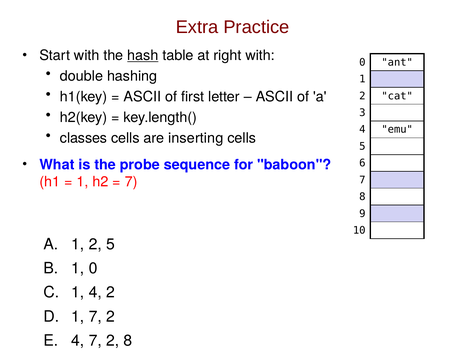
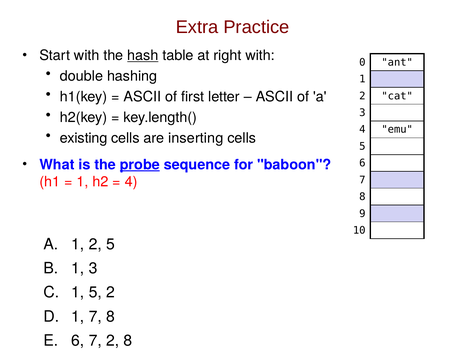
classes: classes -> existing (84, 138)
probe underline: none -> present (140, 165)
7: 7 -> 4 (131, 182)
1 0: 0 -> 3 (93, 269)
1 4: 4 -> 5 (95, 293)
1 7 2: 2 -> 8 (110, 317)
4: 4 -> 6 (78, 341)
